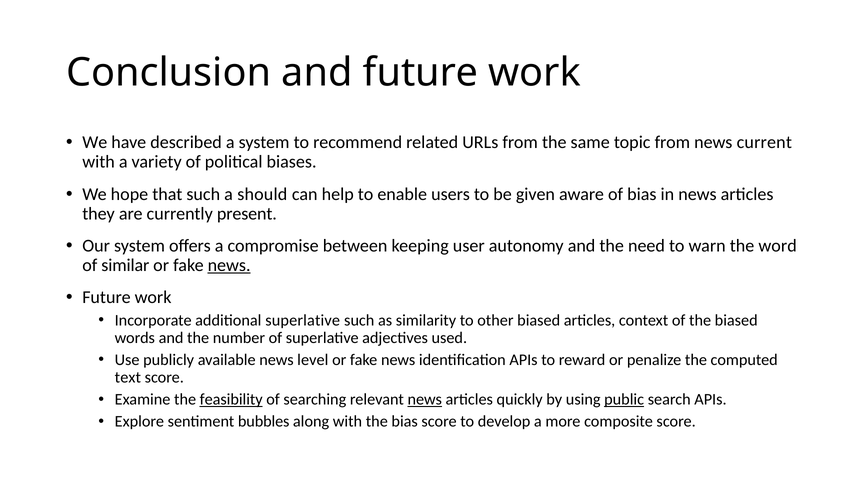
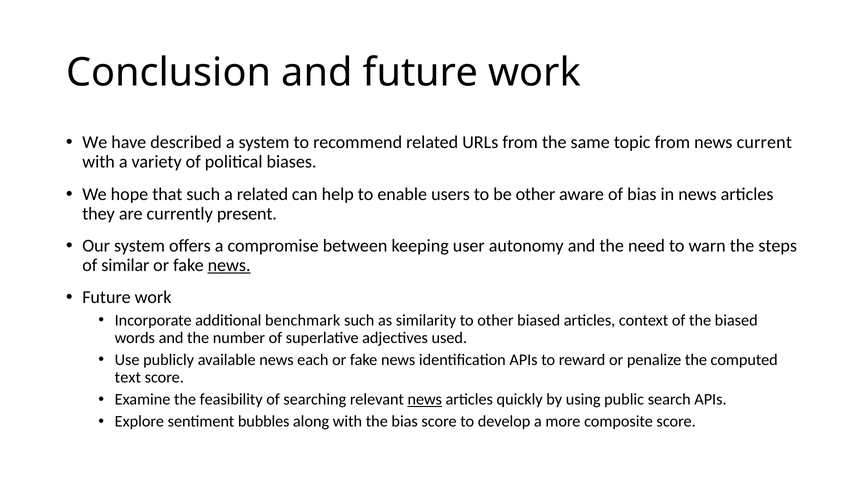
a should: should -> related (262, 194)
be given: given -> other (536, 194)
word: word -> steps (778, 246)
additional superlative: superlative -> benchmark (303, 320)
level: level -> each (313, 360)
feasibility underline: present -> none (231, 400)
public underline: present -> none (624, 400)
